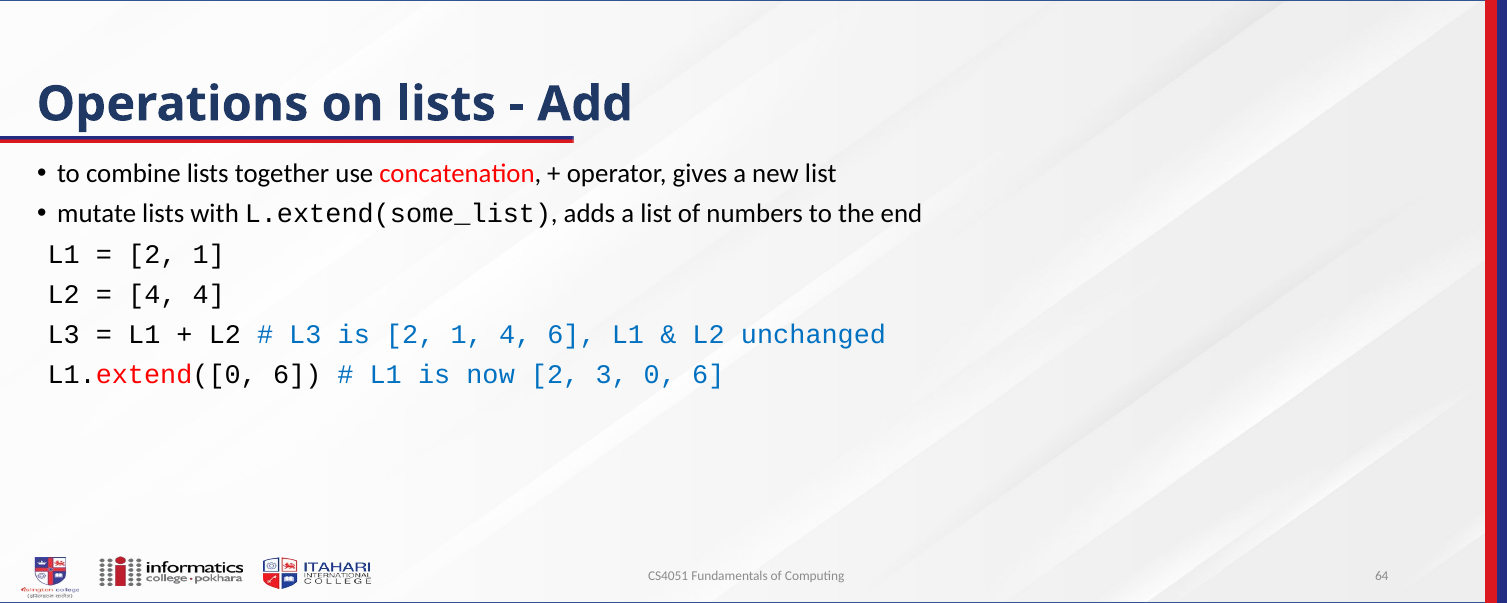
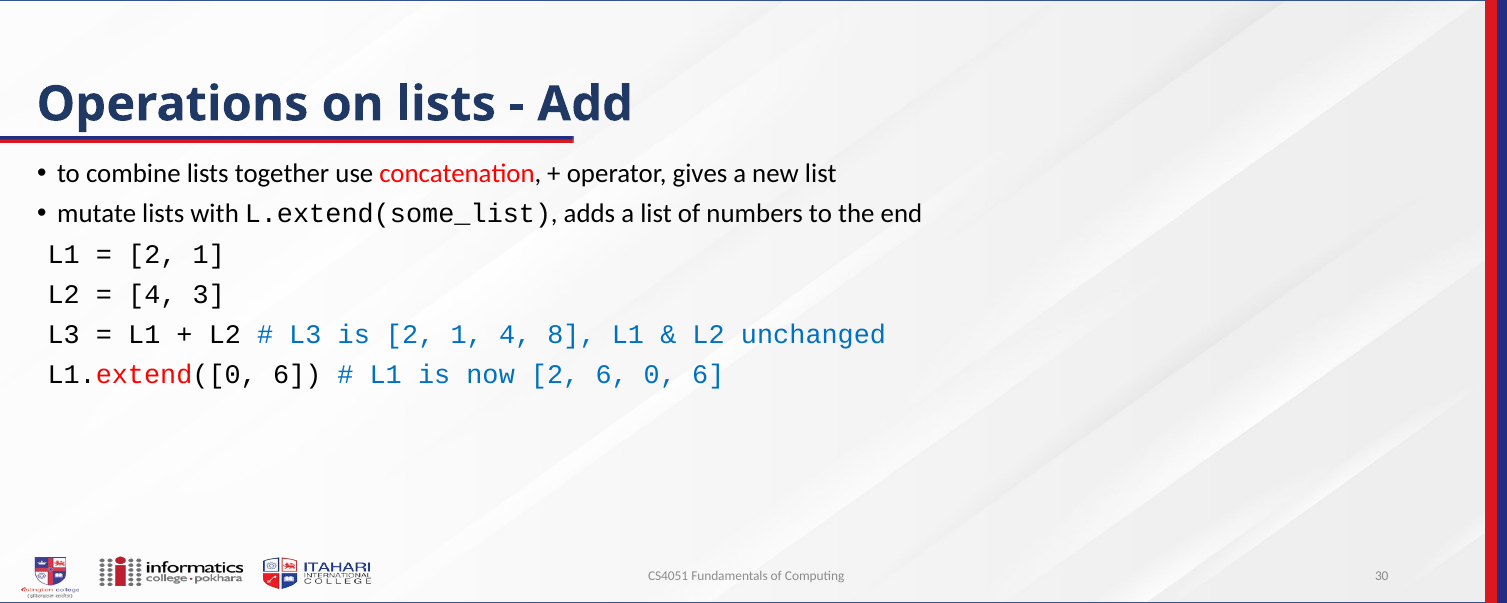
4 4: 4 -> 3 (209, 294)
4 6: 6 -> 8 (572, 335)
2 3: 3 -> 6 (612, 375)
64: 64 -> 30 (1382, 576)
